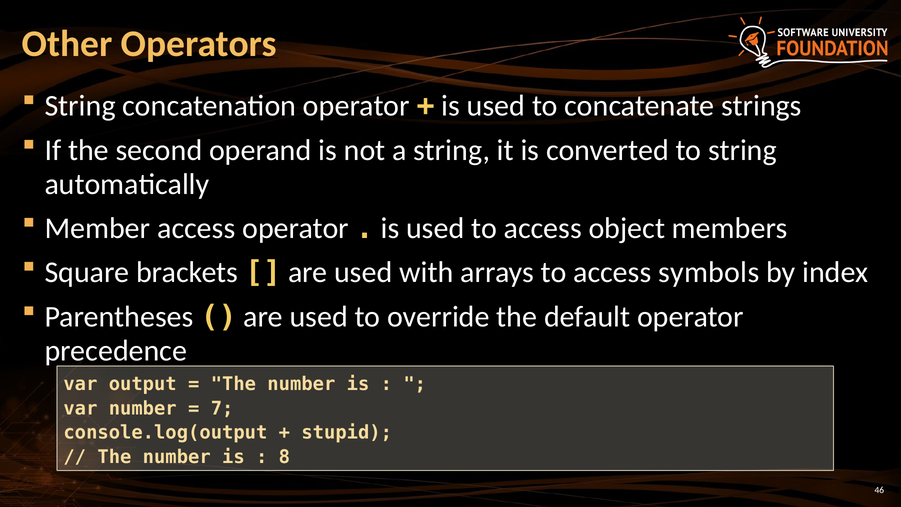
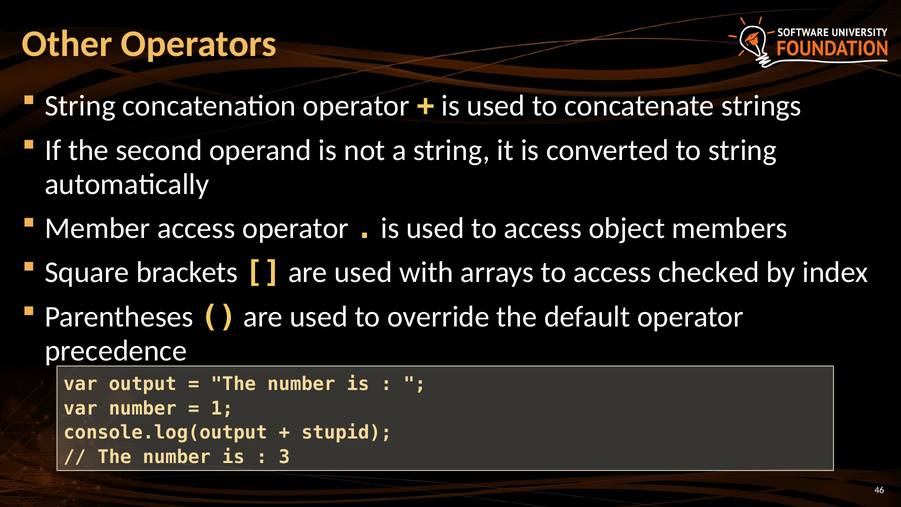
symbols: symbols -> checked (709, 272)
7: 7 -> 1 (222, 408)
8: 8 -> 3 (284, 457)
